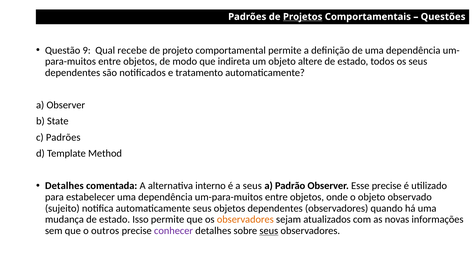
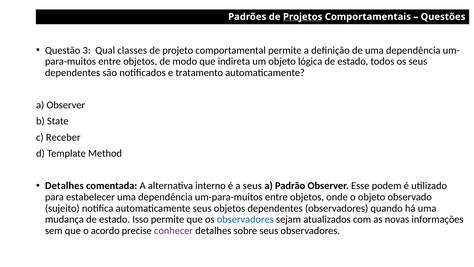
9: 9 -> 3 (87, 50)
recebe: recebe -> classes (132, 50)
altere: altere -> lógica (310, 61)
c Padrões: Padrões -> Receber (63, 137)
Esse precise: precise -> podem (387, 186)
observadores colour: orange -> blue (245, 219)
outros: outros -> acordo (105, 230)
seus underline: present -> none (269, 230)
